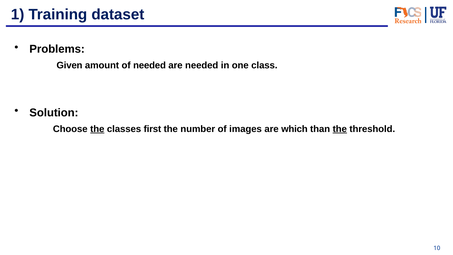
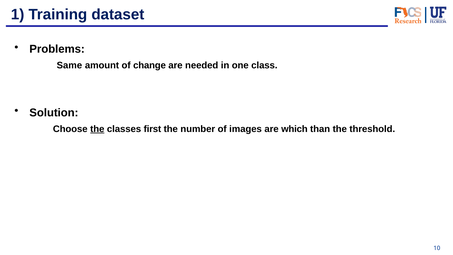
Given: Given -> Same (69, 65)
of needed: needed -> change (150, 65)
the underline: present -> none (340, 129)
